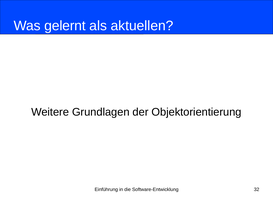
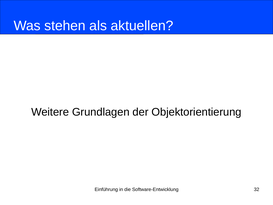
gelernt: gelernt -> stehen (65, 26)
